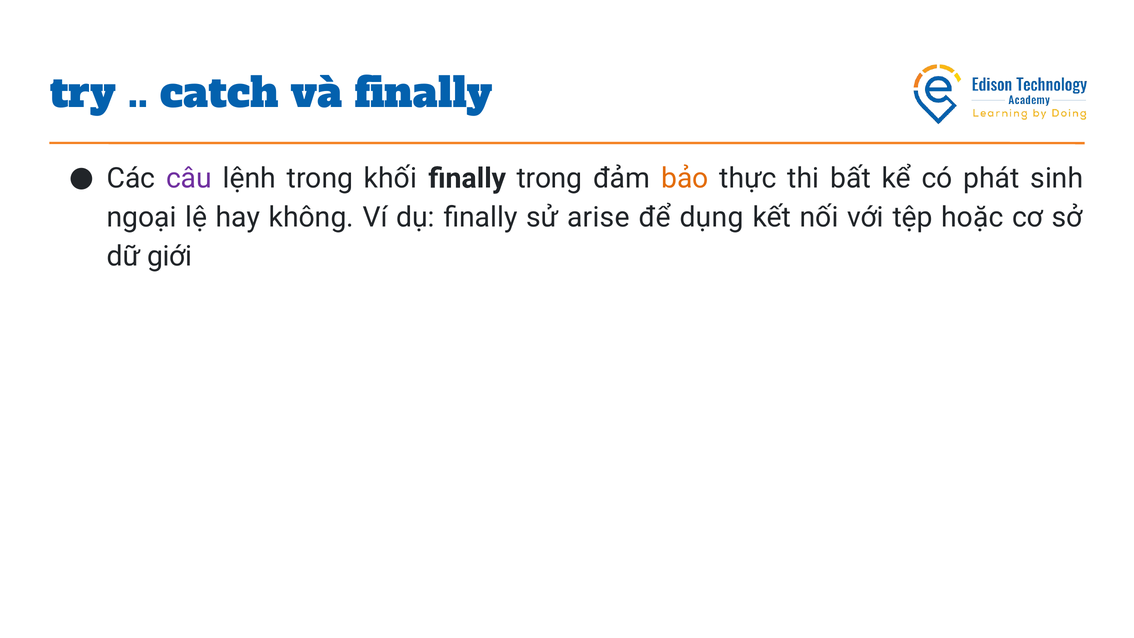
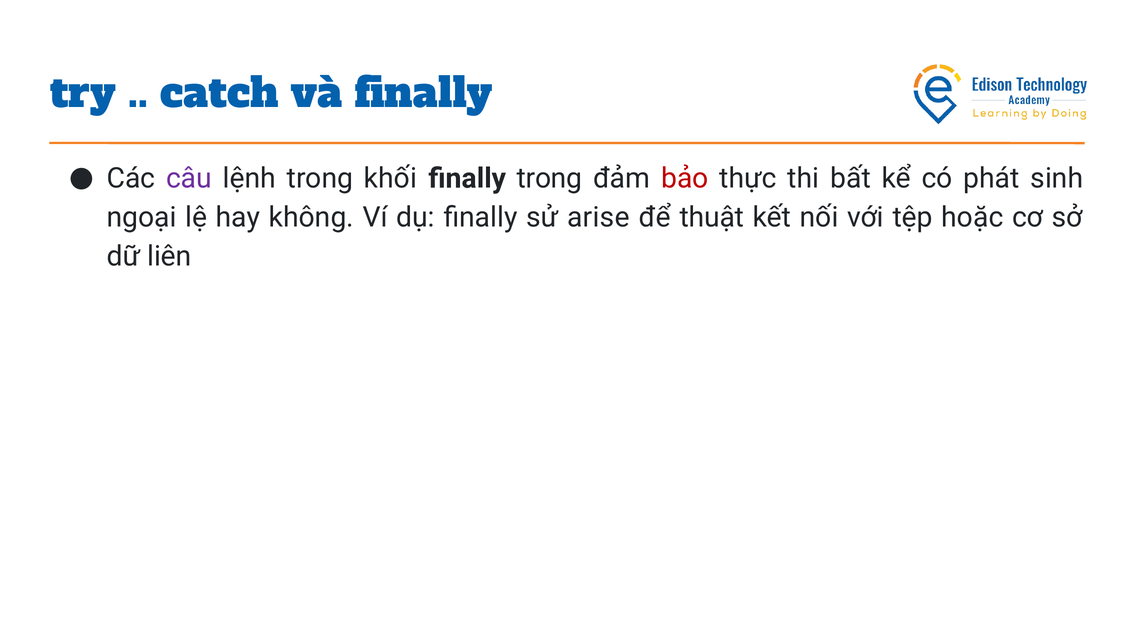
bảo colour: orange -> red (685, 178)
dụng: dụng -> thuật (712, 217)
giới: giới -> liên (169, 257)
